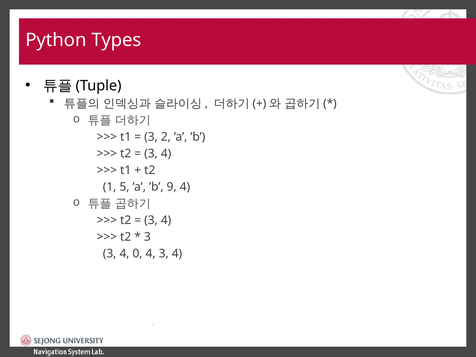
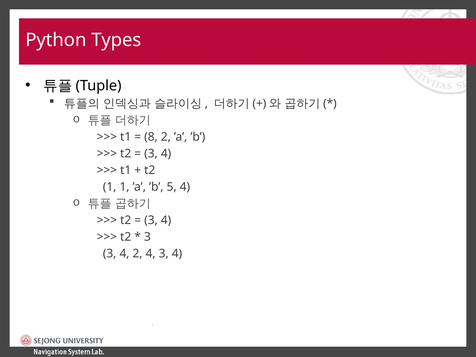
3: 3 -> 8 (151, 137)
1 5: 5 -> 1 (124, 187)
9: 9 -> 5 (172, 187)
4 0: 0 -> 2 (138, 254)
